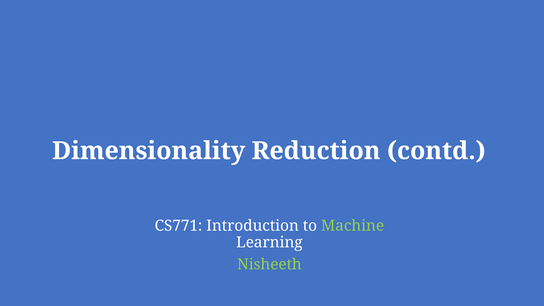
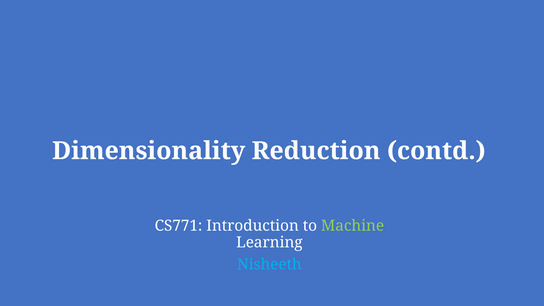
Nisheeth colour: light green -> light blue (269, 264)
